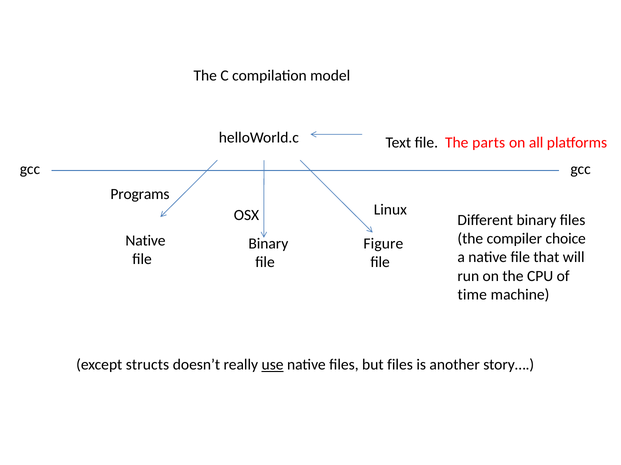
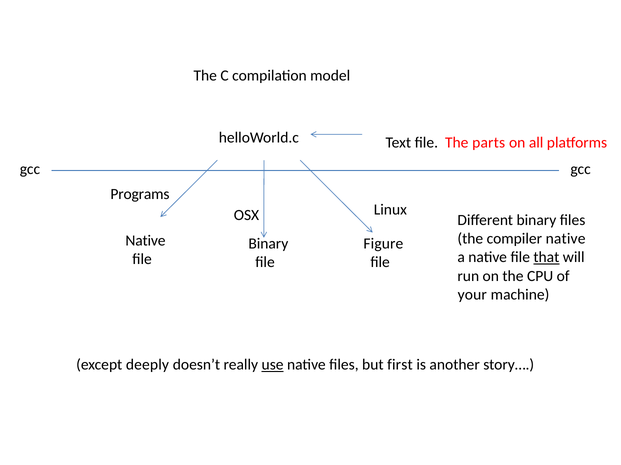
compiler choice: choice -> native (566, 239)
that underline: none -> present (546, 258)
time: time -> your (472, 295)
structs: structs -> deeply (147, 365)
but files: files -> first (400, 365)
